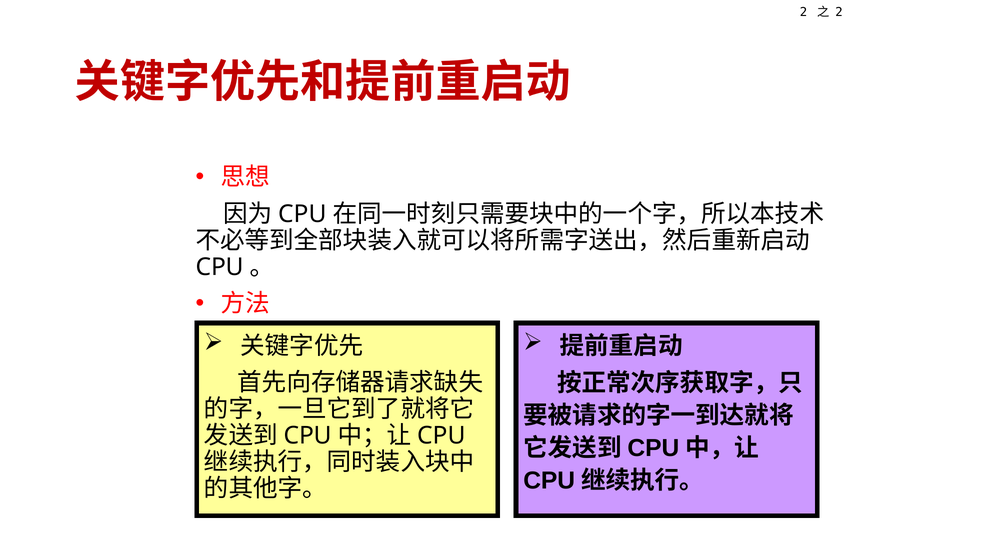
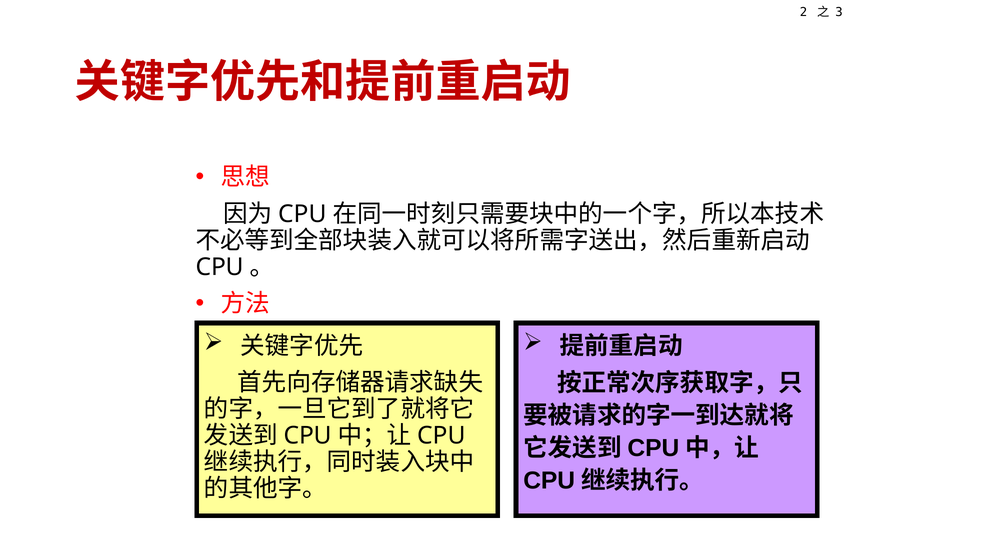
2: 2 -> 3 (839, 12)
